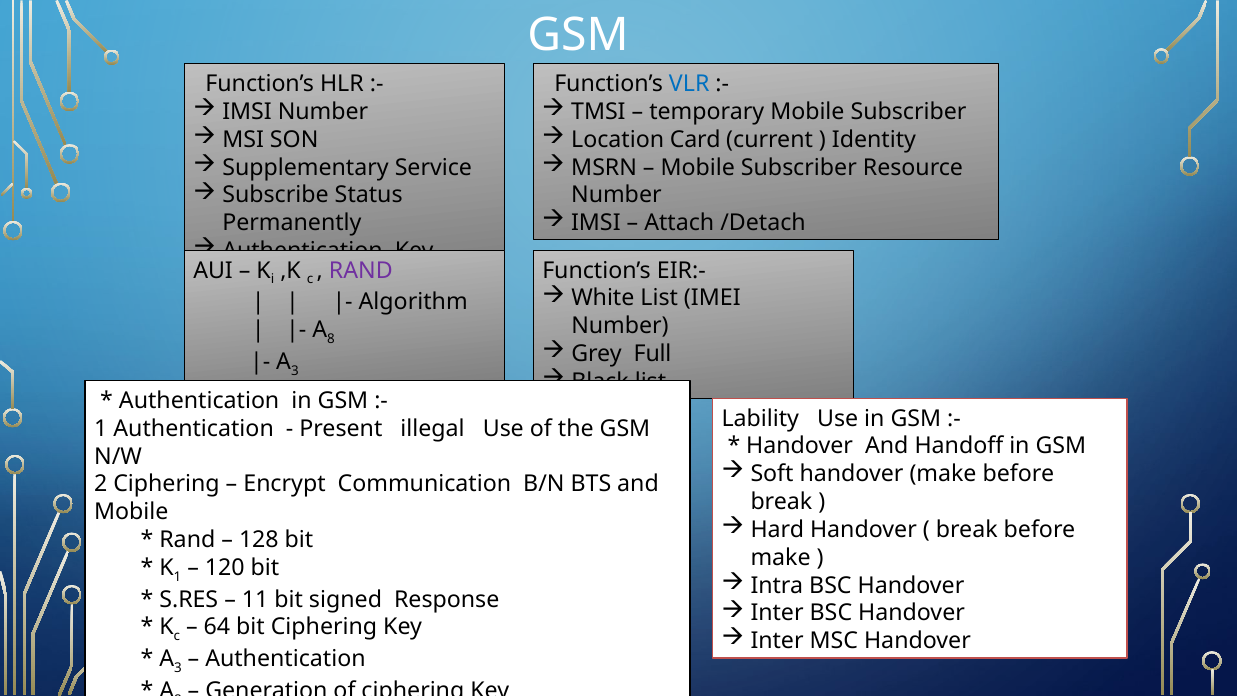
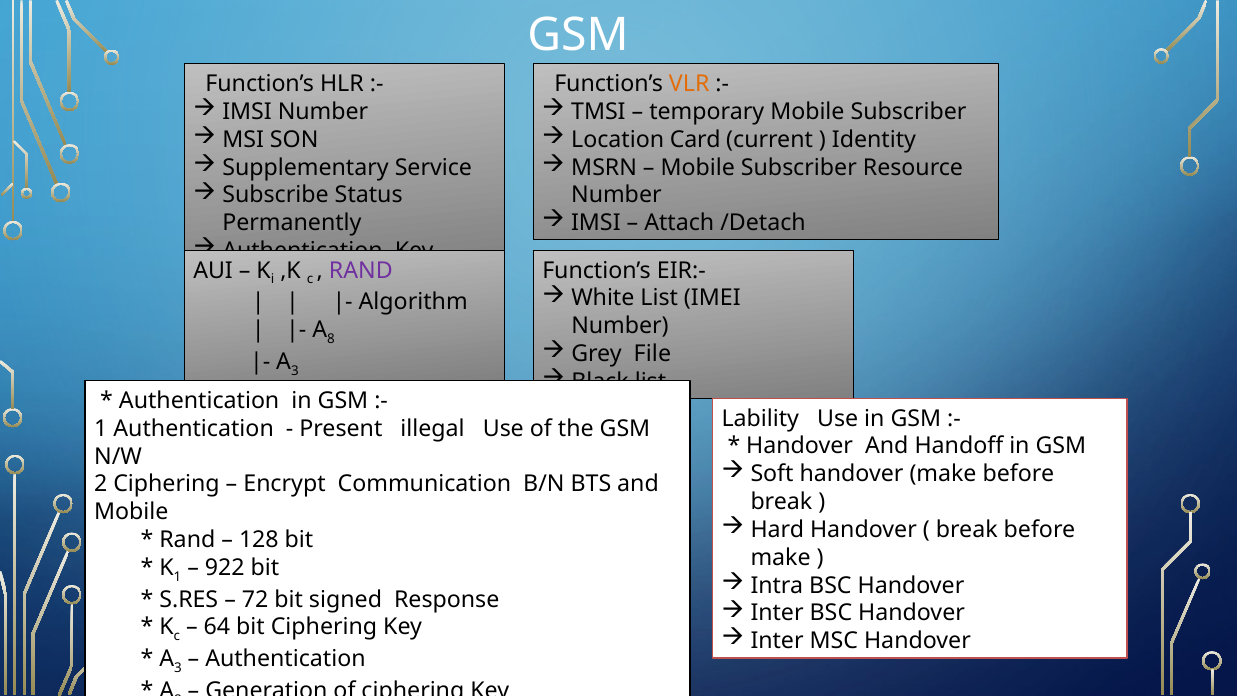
VLR colour: blue -> orange (689, 84)
Full: Full -> File (652, 354)
120: 120 -> 922 (225, 568)
11: 11 -> 72 (255, 599)
